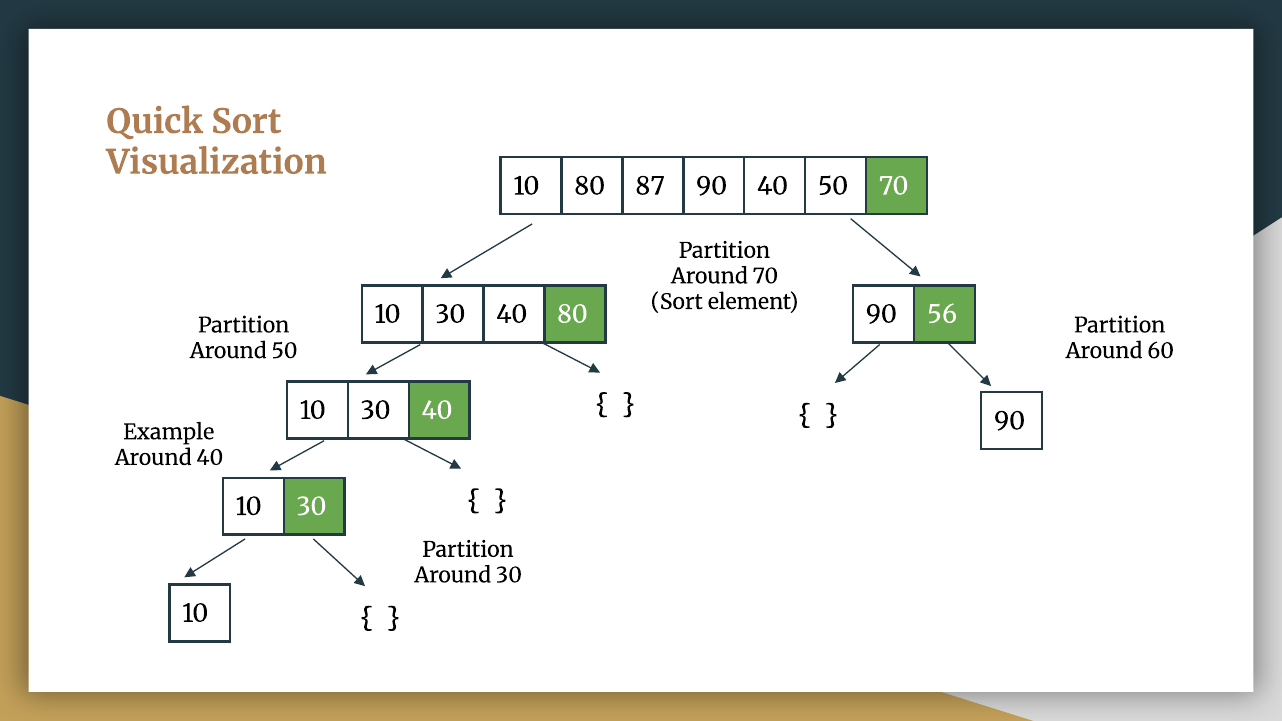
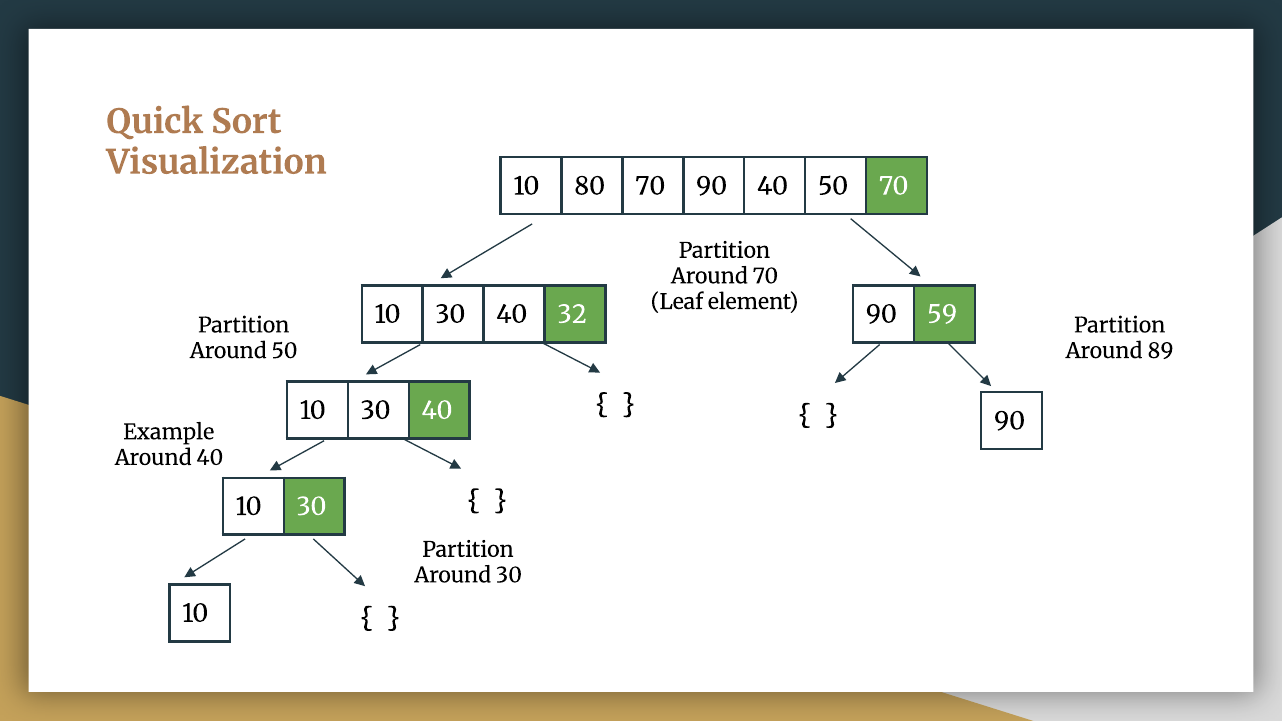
80 87: 87 -> 70 (650, 186)
Sort: Sort -> Leaf (677, 302)
40 80: 80 -> 32 (572, 315)
56: 56 -> 59 (942, 315)
60: 60 -> 89 (1161, 351)
